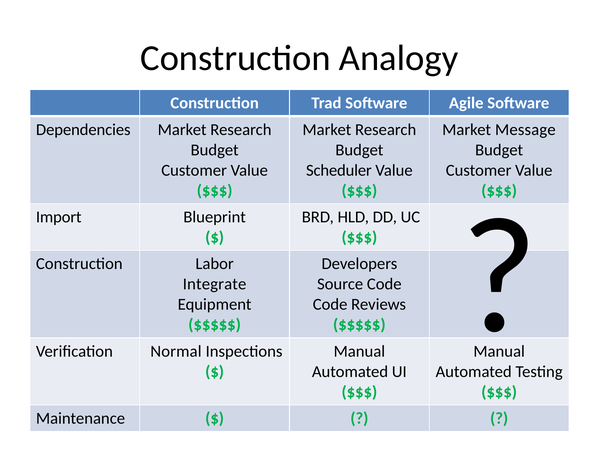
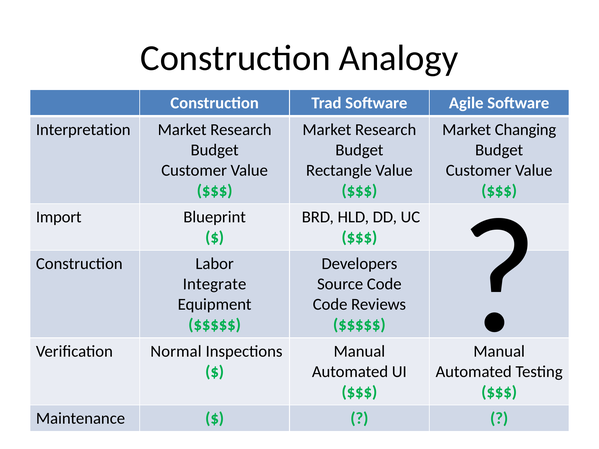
Dependencies: Dependencies -> Interpretation (83, 130)
Message: Message -> Changing (526, 130)
Scheduler: Scheduler -> Rectangle (339, 170)
